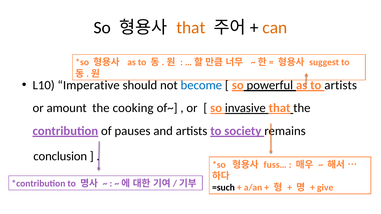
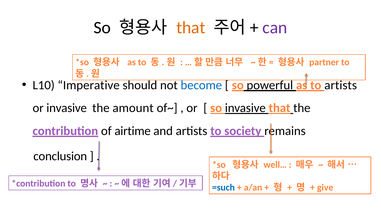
can colour: orange -> purple (275, 28)
suggest: suggest -> partner (324, 62)
or amount: amount -> invasive (67, 108)
cooking: cooking -> amount (133, 108)
pauses: pauses -> airtime (133, 131)
fuss…: fuss… -> well… (275, 165)
=such colour: black -> blue (223, 188)
